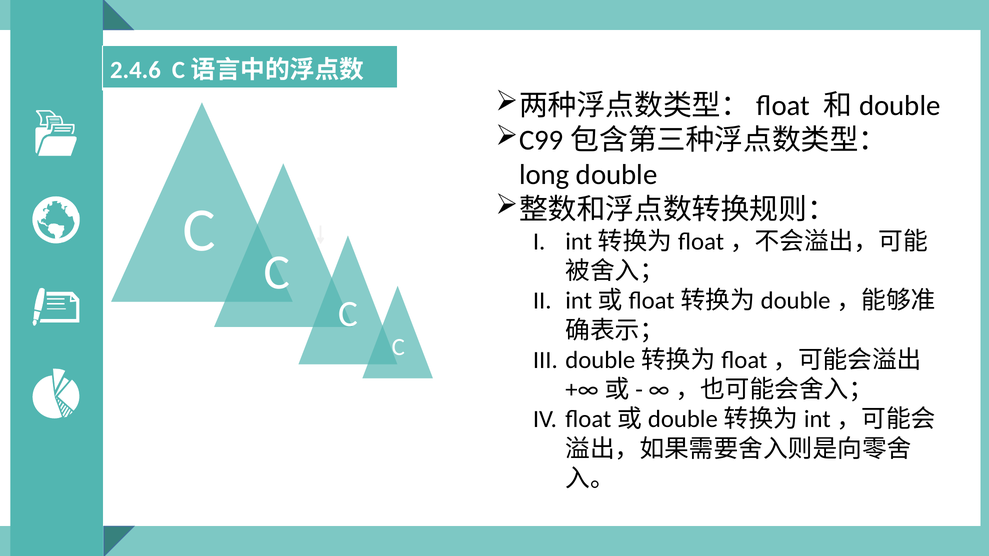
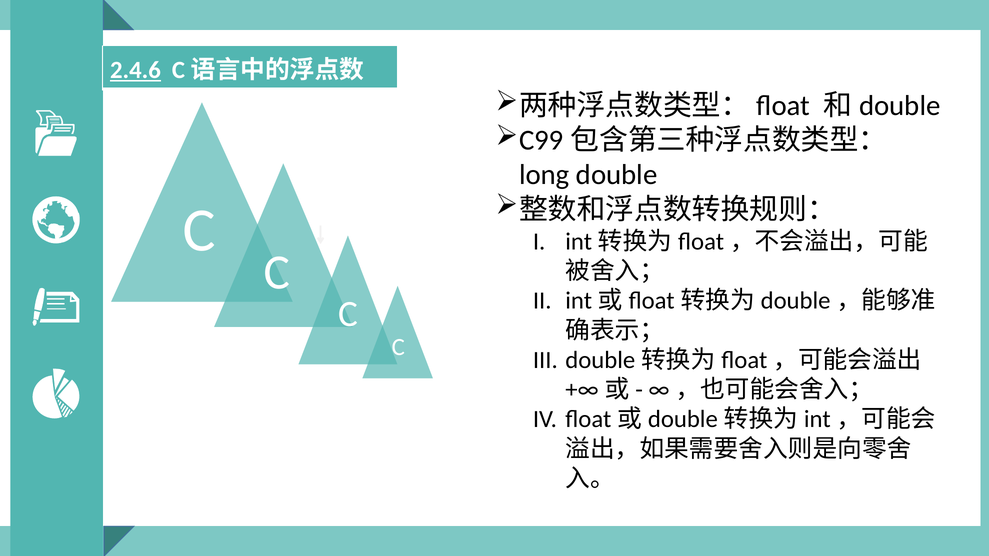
2.4.6 underline: none -> present (135, 70)
